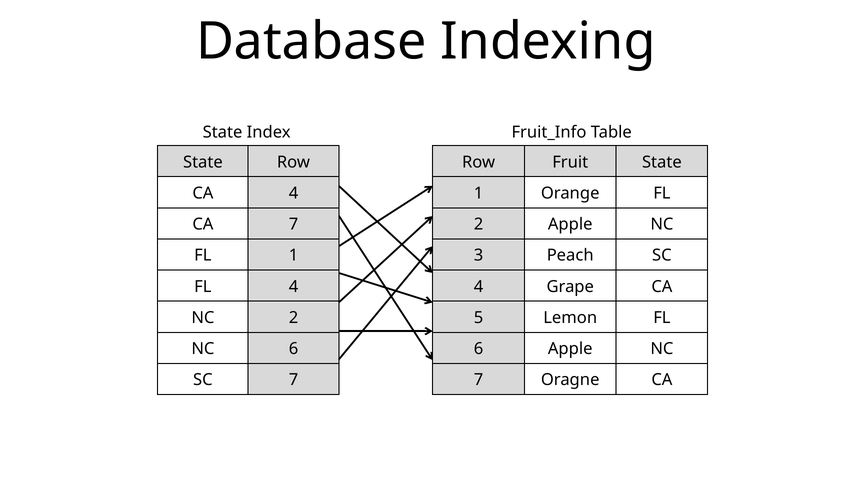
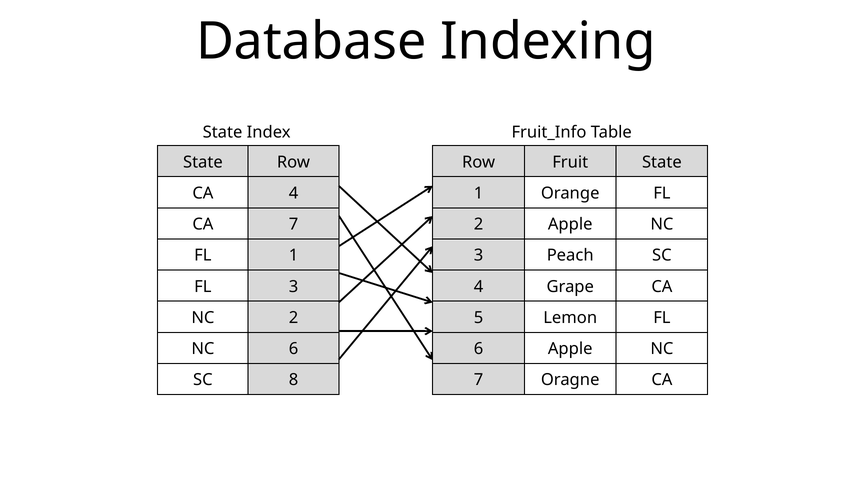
FL 4: 4 -> 3 (294, 287)
SC 7: 7 -> 8 (294, 380)
